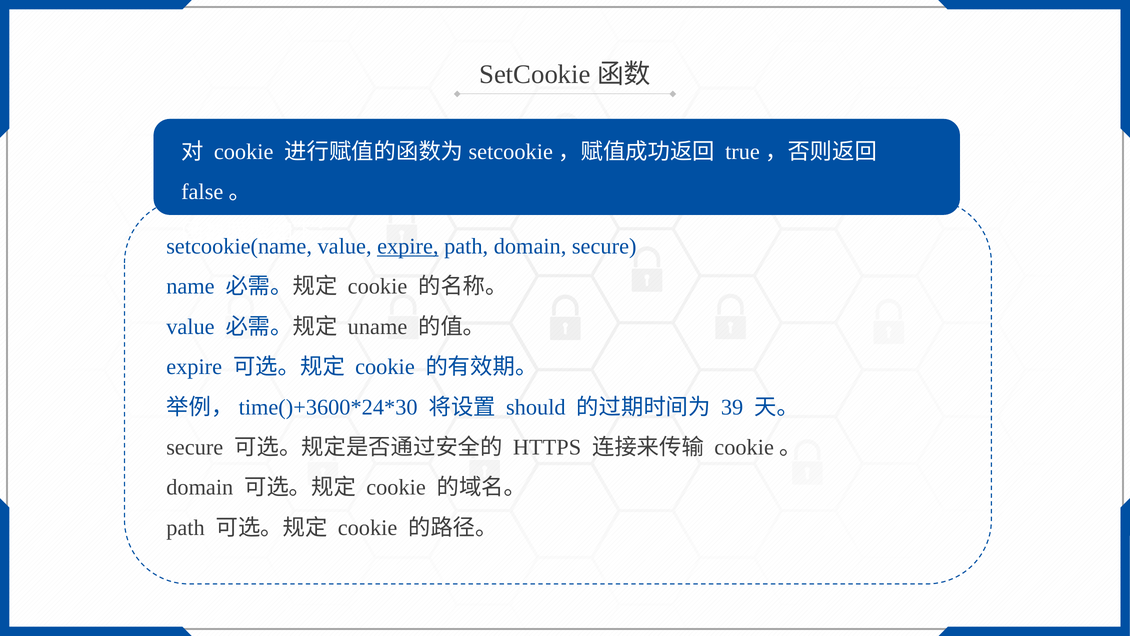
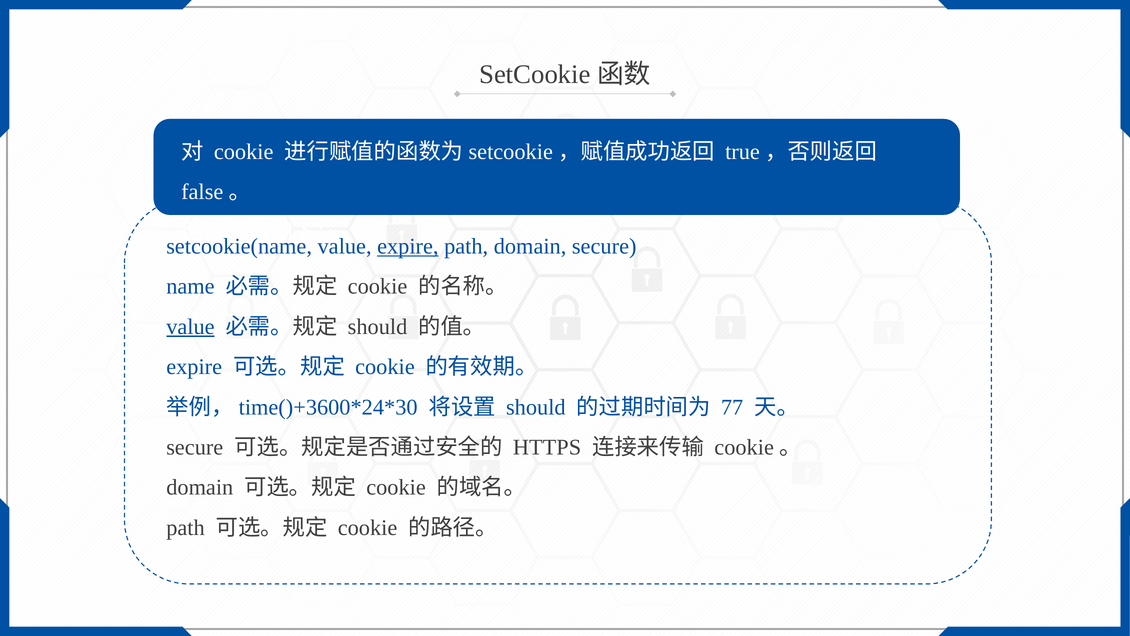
value underline: none -> present (190, 327)
uname: uname -> should (378, 327)
39: 39 -> 77 (732, 407)
